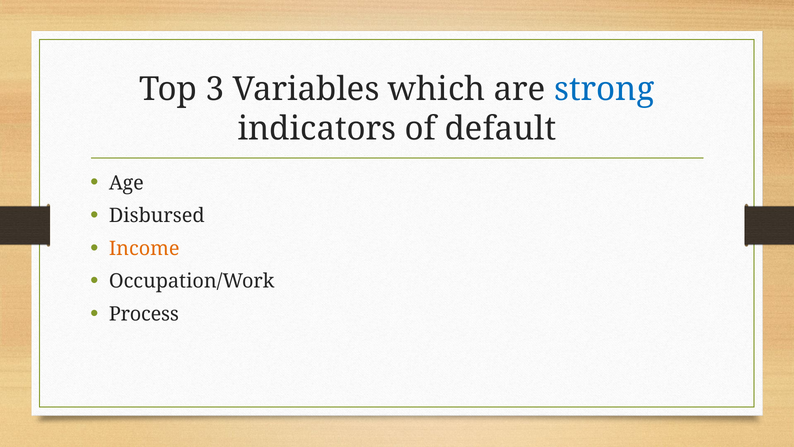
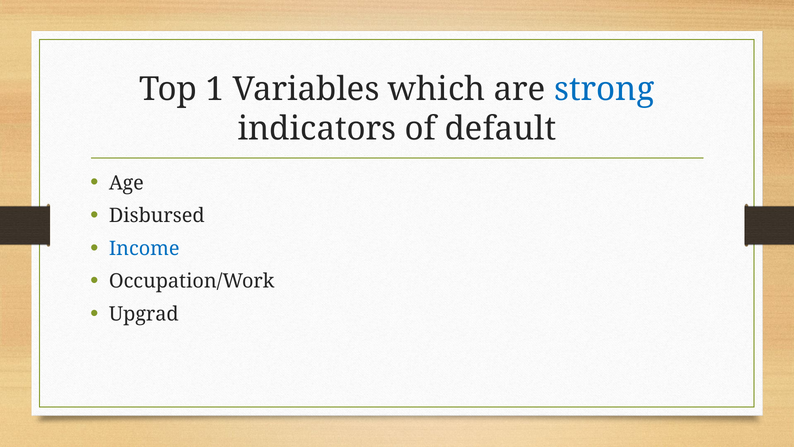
3: 3 -> 1 (215, 89)
Income colour: orange -> blue (144, 248)
Process: Process -> Upgrad (144, 314)
